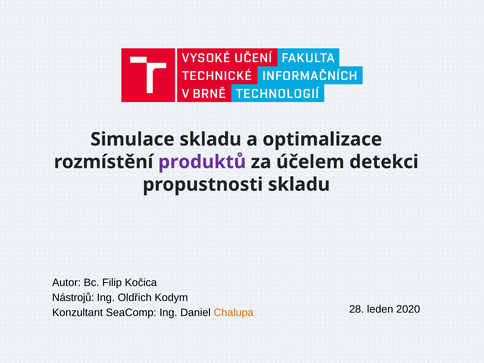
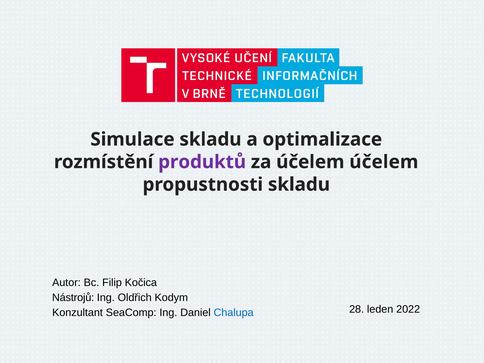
účelem detekci: detekci -> účelem (384, 162)
Chalupa colour: orange -> blue (234, 313)
2020: 2020 -> 2022 (408, 309)
